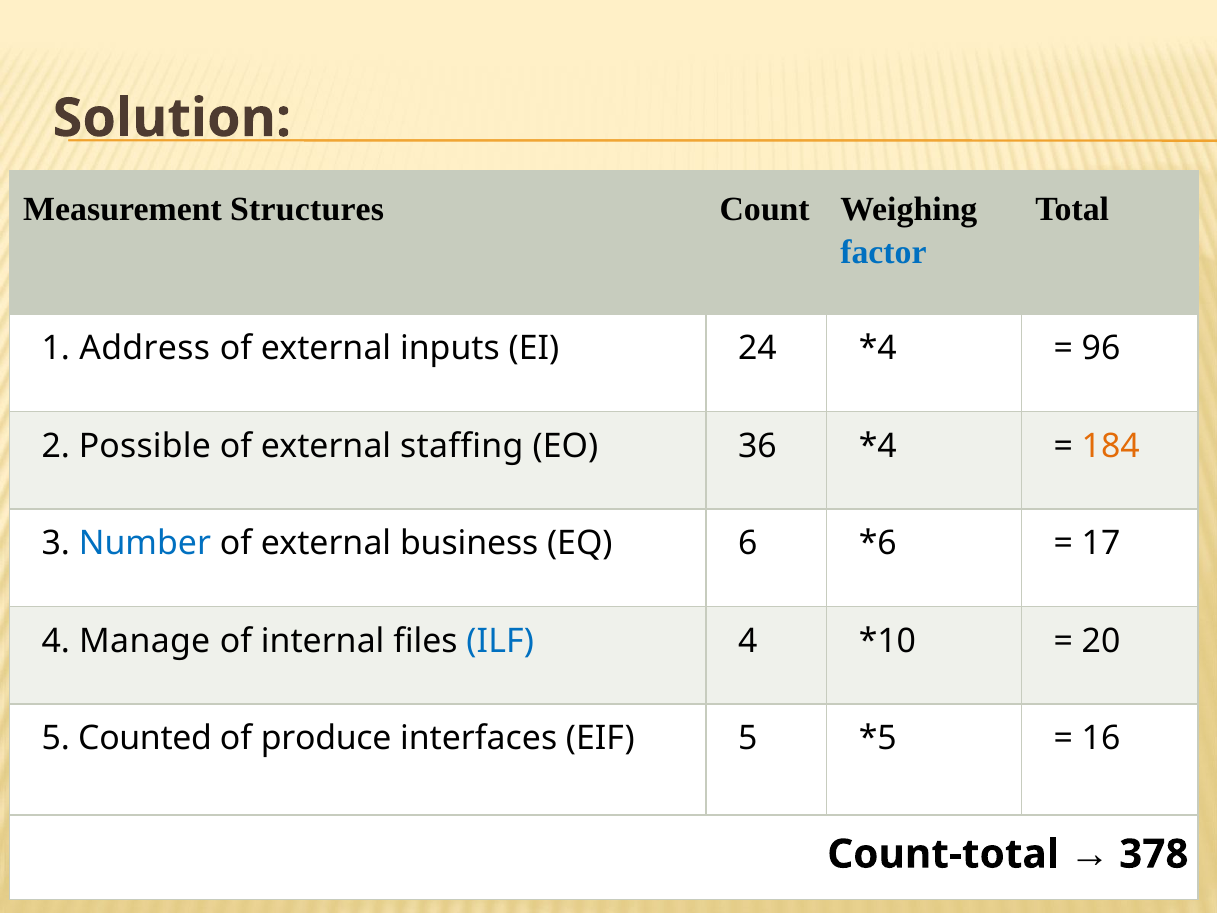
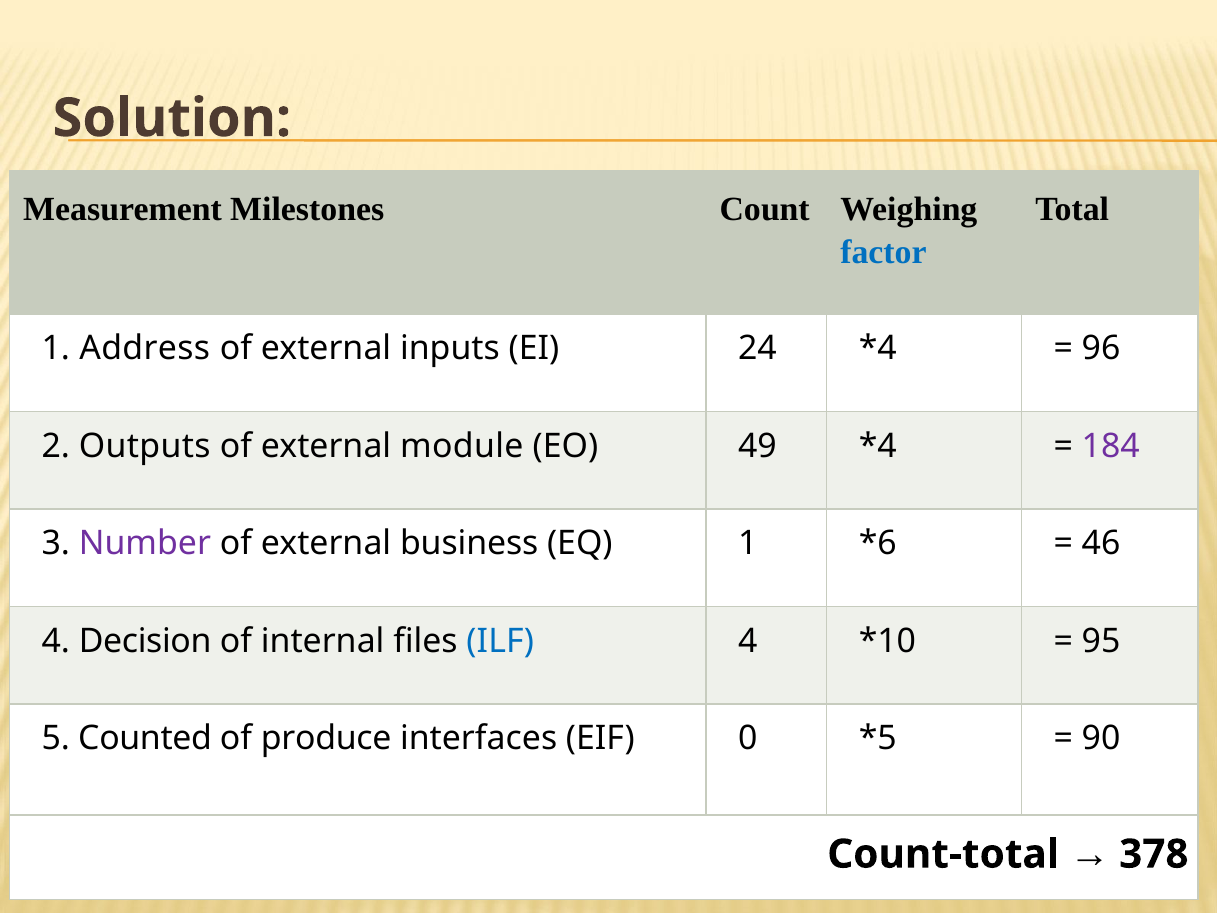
Structures: Structures -> Milestones (307, 210)
Possible: Possible -> Outputs (145, 446)
staffing: staffing -> module (462, 446)
36: 36 -> 49 (757, 446)
184 colour: orange -> purple (1111, 446)
Number colour: blue -> purple (145, 543)
EQ 6: 6 -> 1 (748, 543)
17: 17 -> 46 (1101, 543)
Manage: Manage -> Decision (145, 641)
20: 20 -> 95 (1101, 641)
EIF 5: 5 -> 0 (748, 738)
16: 16 -> 90 (1101, 738)
